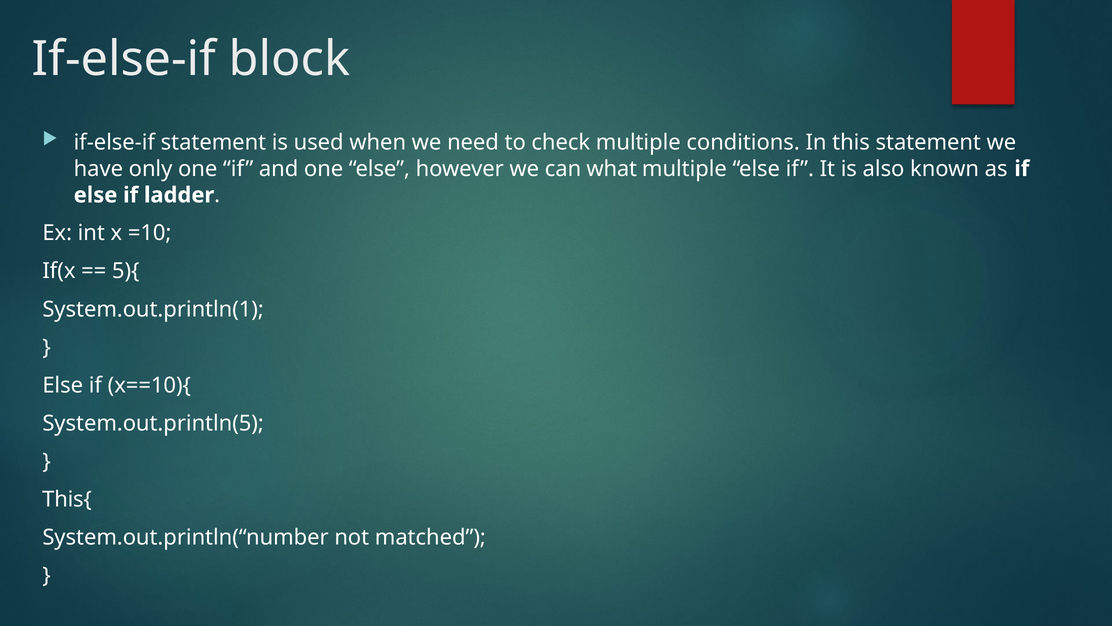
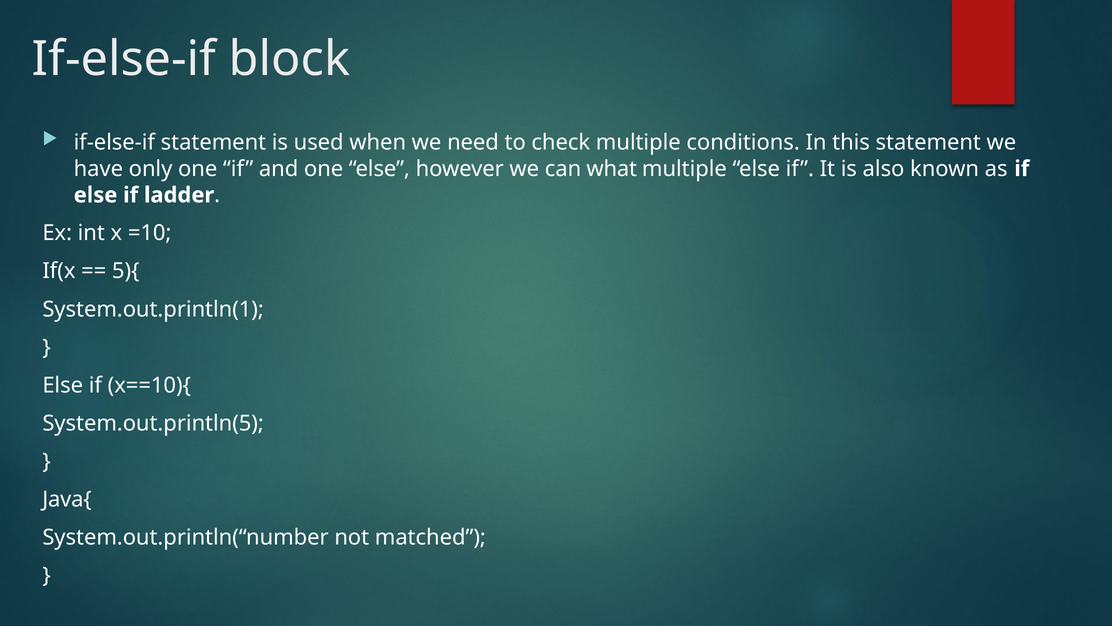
This{: This{ -> Java{ (67, 499)
